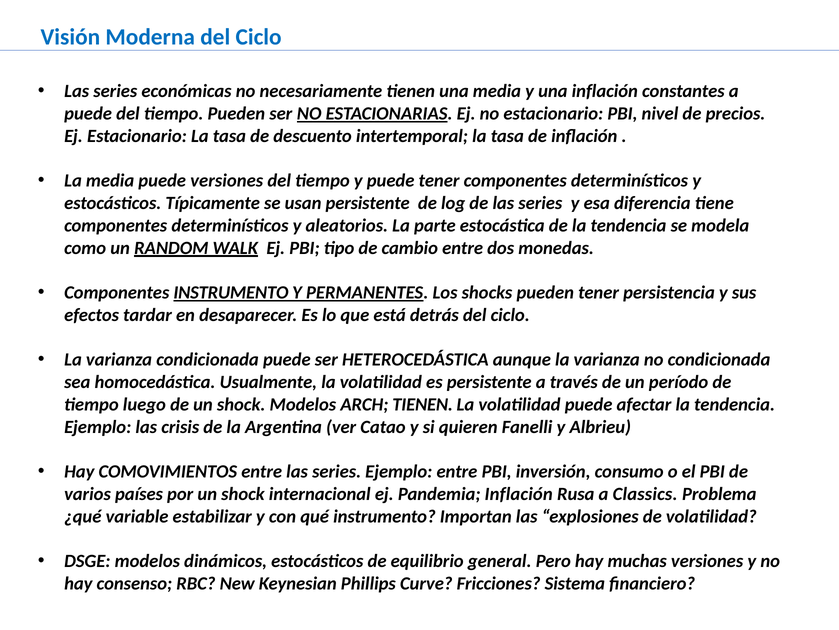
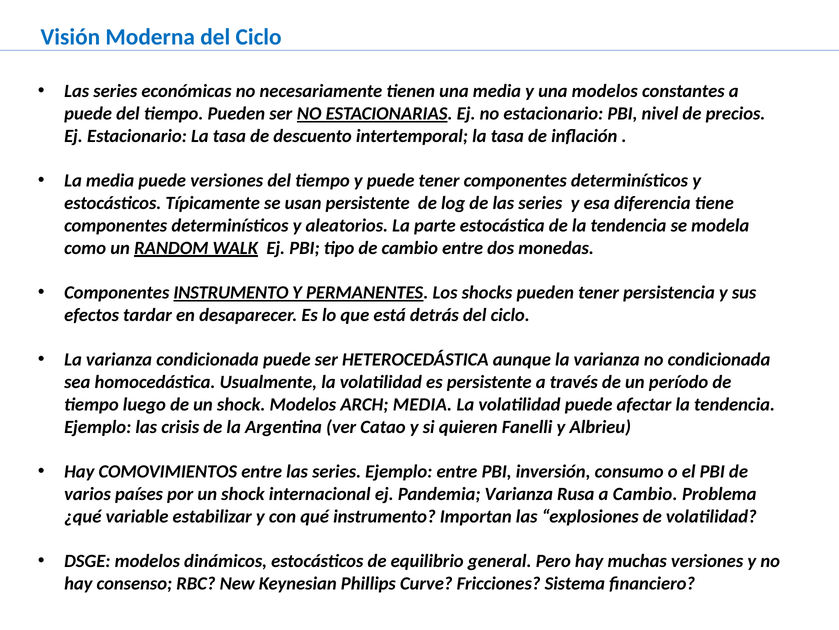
una inflación: inflación -> modelos (605, 91)
ARCH TIENEN: TIENEN -> MEDIA (422, 404)
Pandemia Inflación: Inflación -> Varianza (519, 494)
a Classics: Classics -> Cambio (645, 494)
